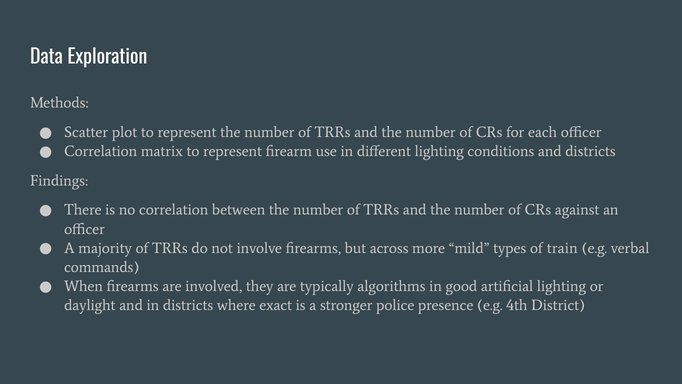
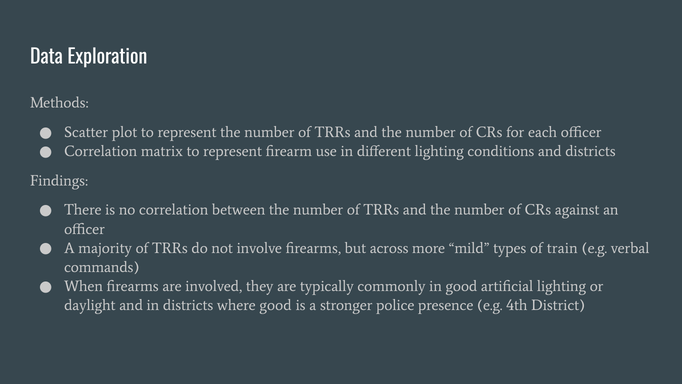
algorithms: algorithms -> commonly (391, 286)
where exact: exact -> good (276, 305)
